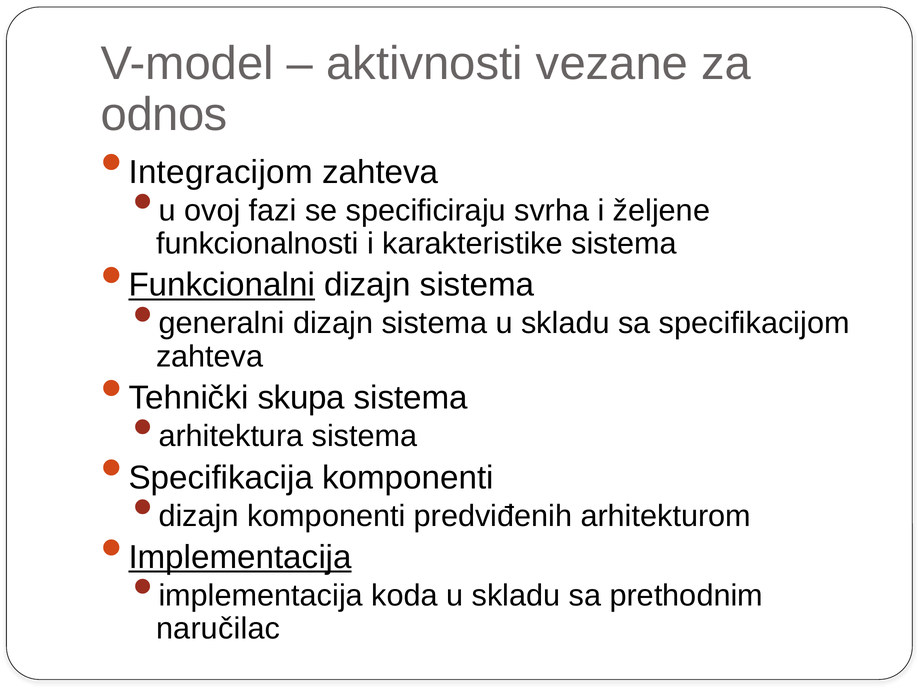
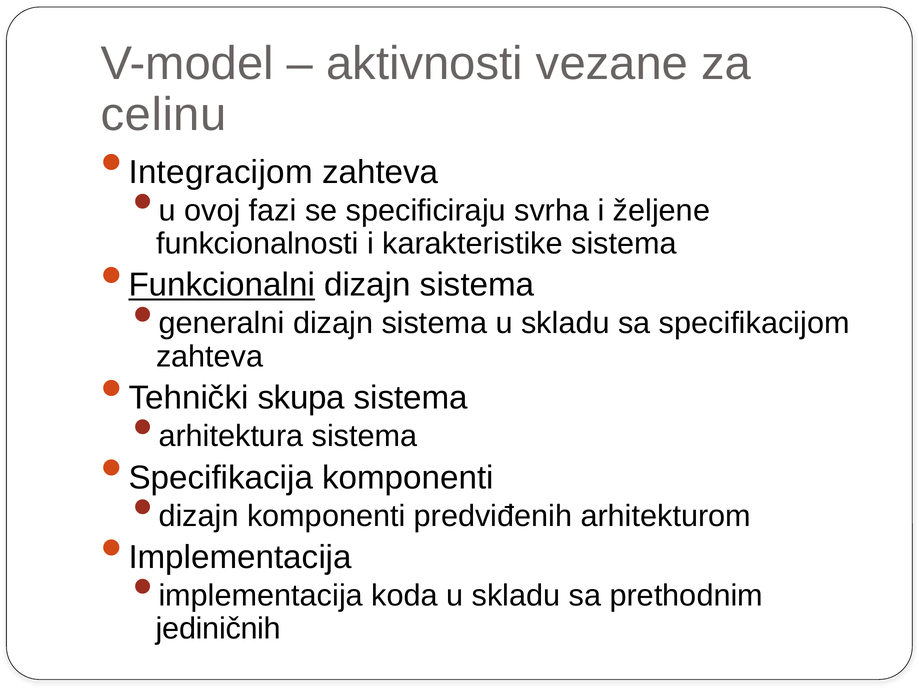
odnos: odnos -> celinu (164, 115)
Implementacija underline: present -> none (240, 558)
naručilac: naručilac -> jediničnih (218, 629)
